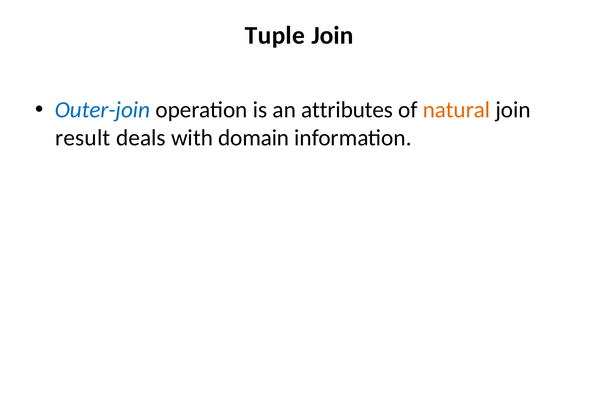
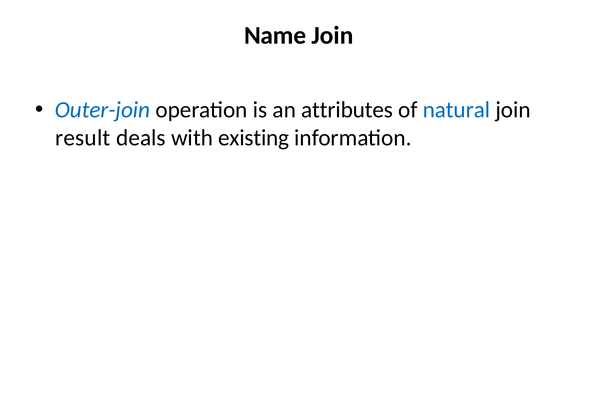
Tuple: Tuple -> Name (275, 35)
natural colour: orange -> blue (456, 110)
domain: domain -> existing (254, 138)
